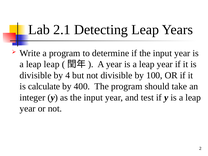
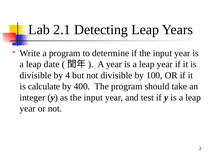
leap leap: leap -> date (52, 64)
